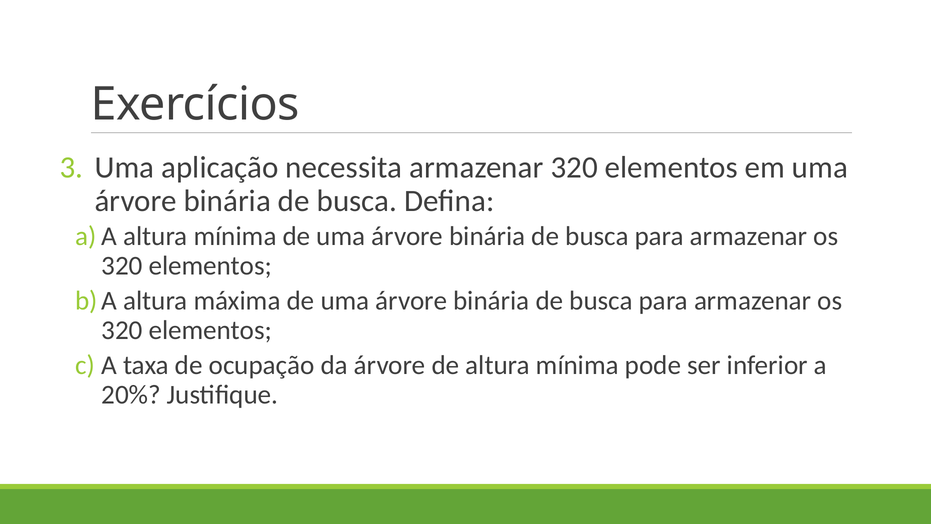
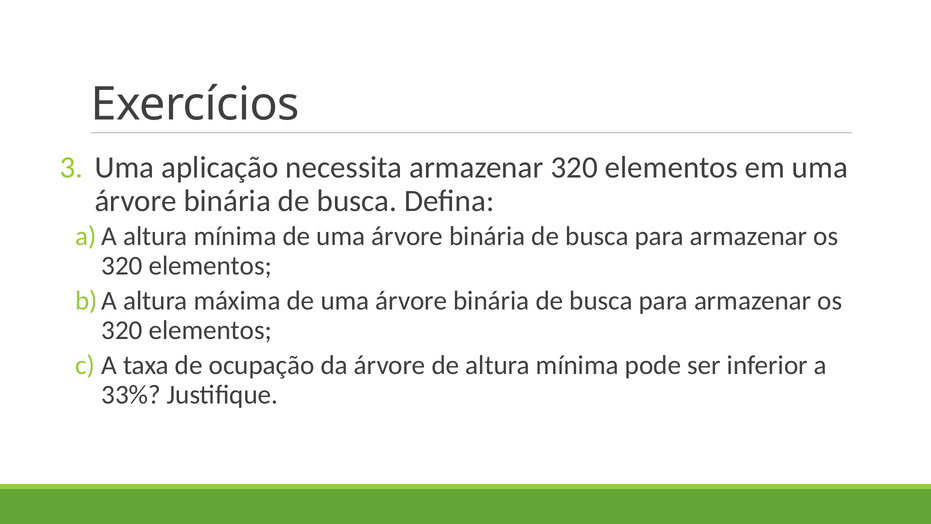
20%: 20% -> 33% (131, 394)
